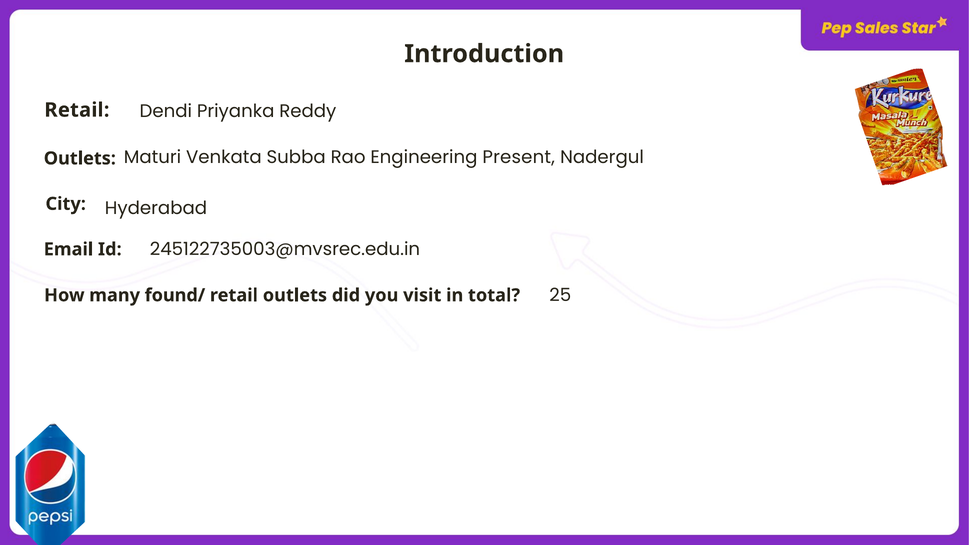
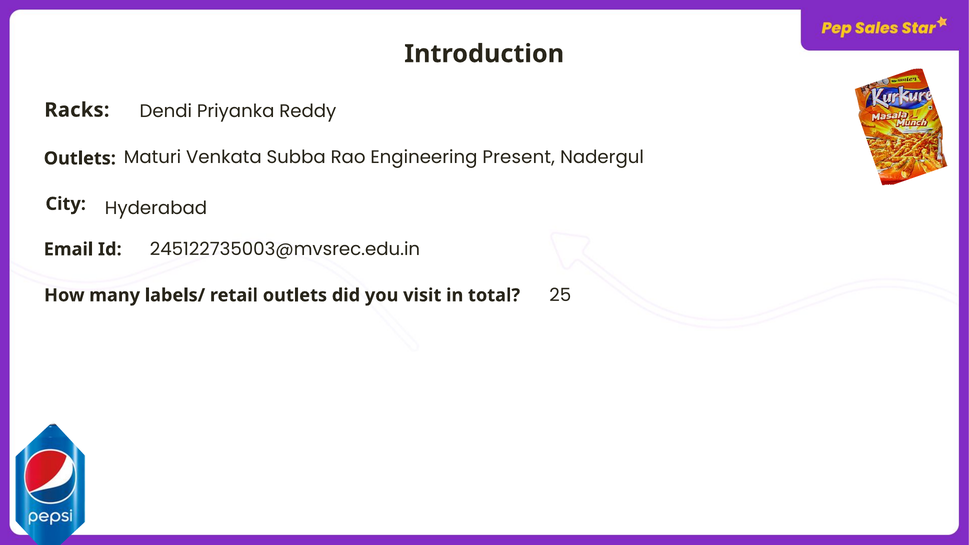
Retail: Retail -> Racks (77, 110)
found/: found/ -> labels/ (175, 295)
